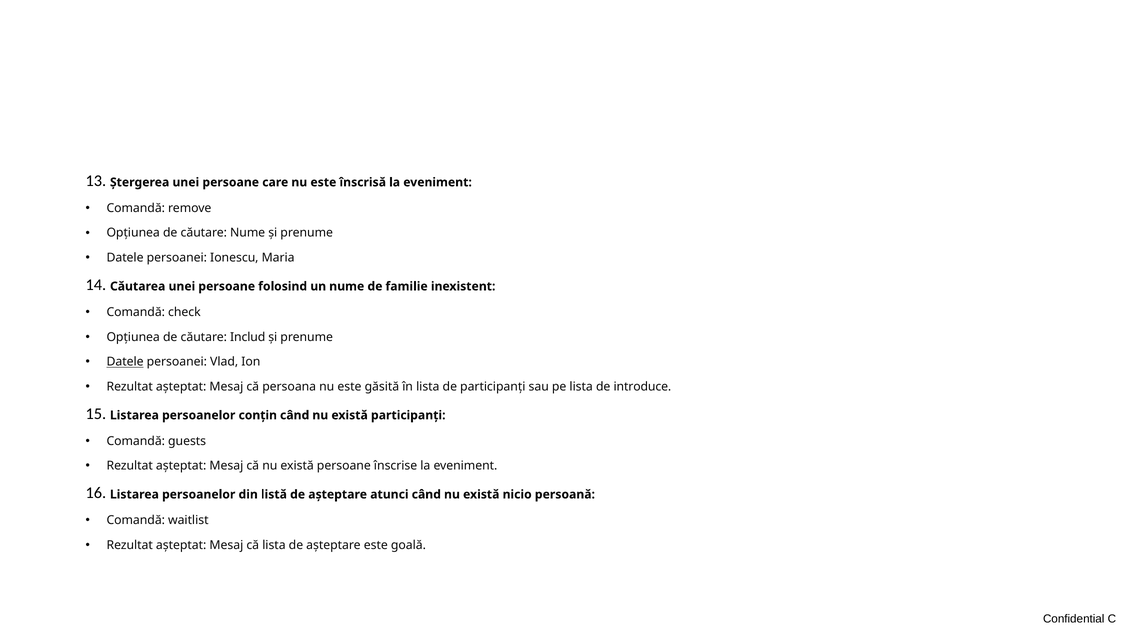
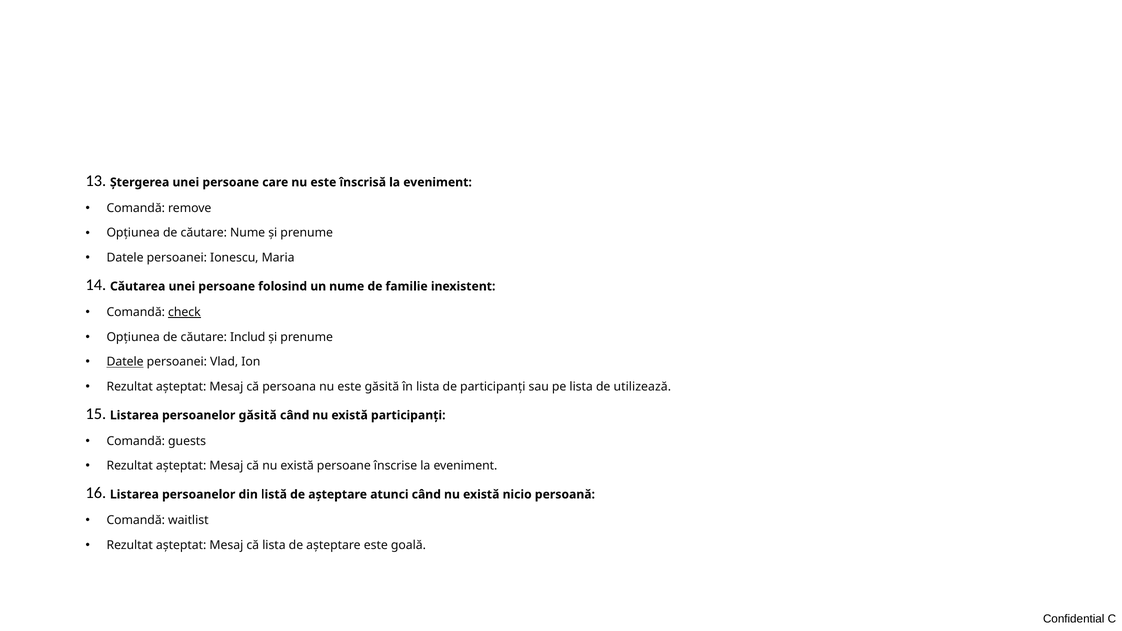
check underline: none -> present (184, 312)
introduce: introduce -> utilizează (642, 387)
persoanelor conțin: conțin -> găsită (258, 415)
